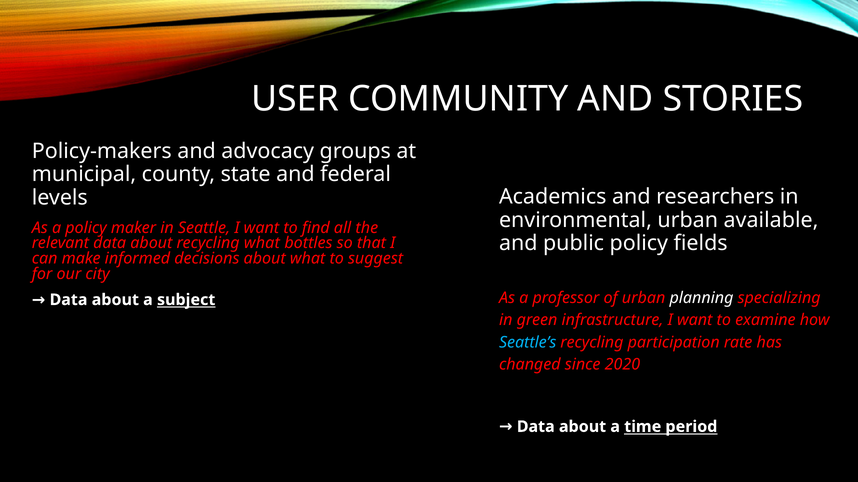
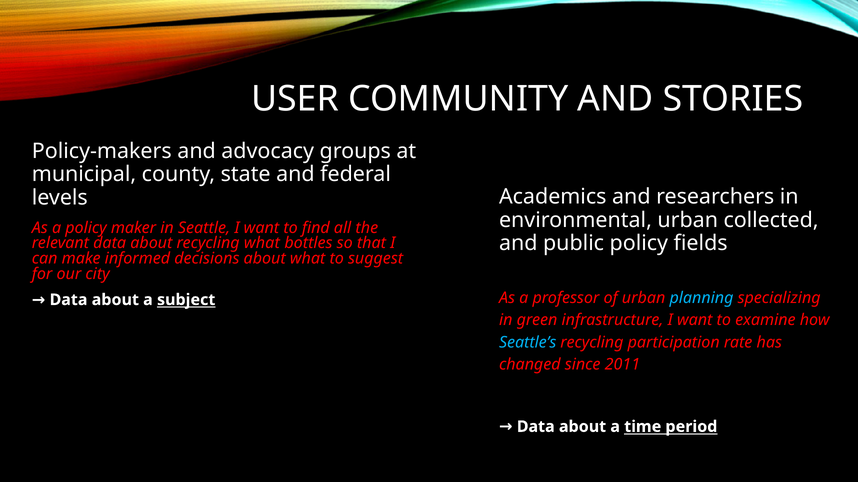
available: available -> collected (771, 220)
planning colour: white -> light blue (701, 298)
2020: 2020 -> 2011 (622, 365)
